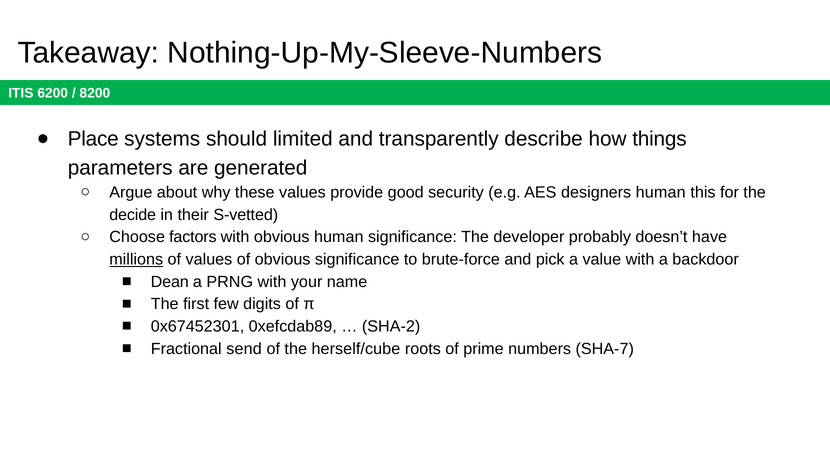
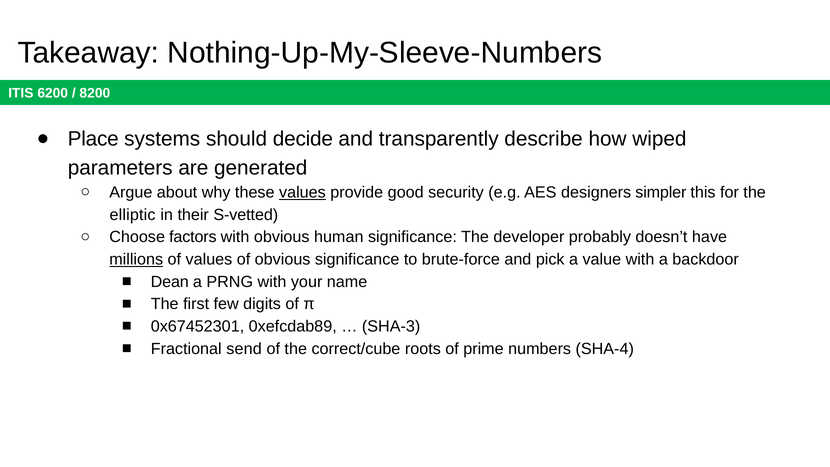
limited: limited -> decide (303, 139)
things: things -> wiped (659, 139)
values underline: none -> present (302, 192)
designers human: human -> simpler (661, 192)
decide: decide -> elliptic (133, 215)
SHA-2: SHA-2 -> SHA-3 (391, 326)
herself/cube: herself/cube -> correct/cube (356, 349)
SHA-7: SHA-7 -> SHA-4 (605, 349)
